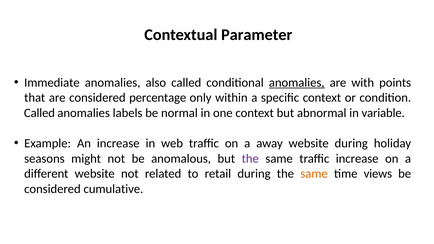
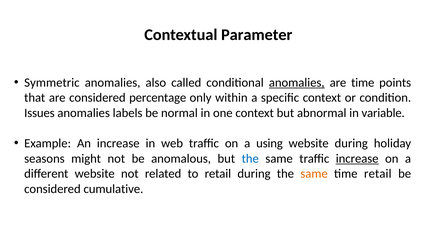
Immediate: Immediate -> Symmetric (52, 83)
are with: with -> time (363, 83)
Called: Called -> Issues (39, 113)
away: away -> using (270, 143)
the colour: purple -> blue (250, 159)
increase underline: none -> present (357, 159)
time views: views -> retail (378, 174)
